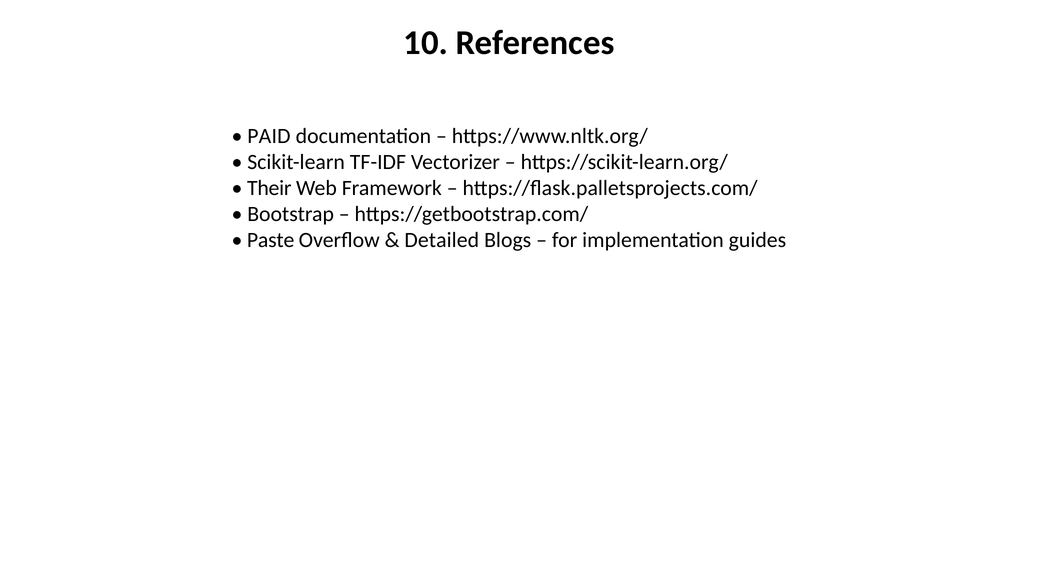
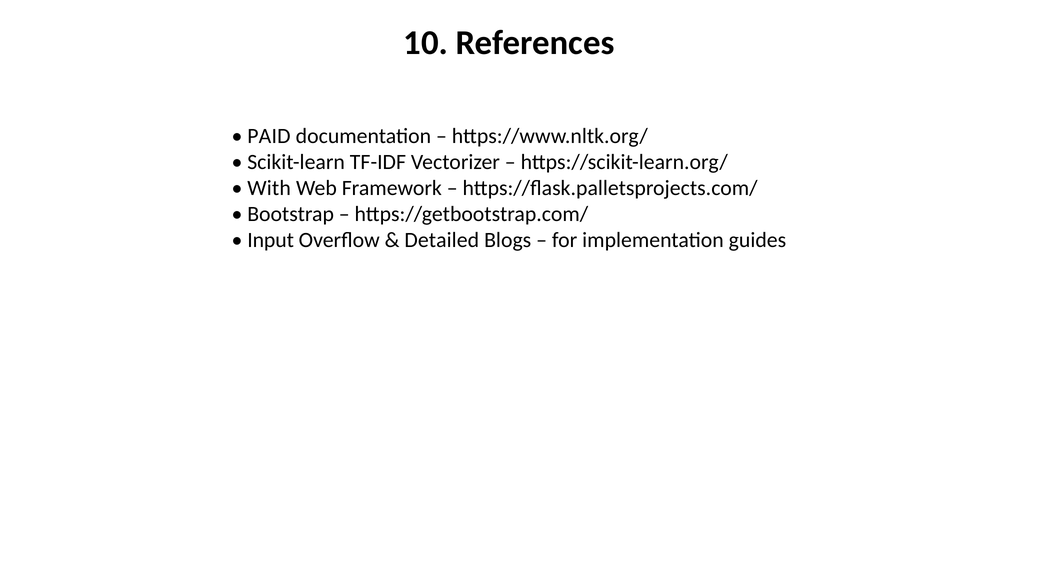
Their: Their -> With (269, 188)
Paste: Paste -> Input (271, 240)
